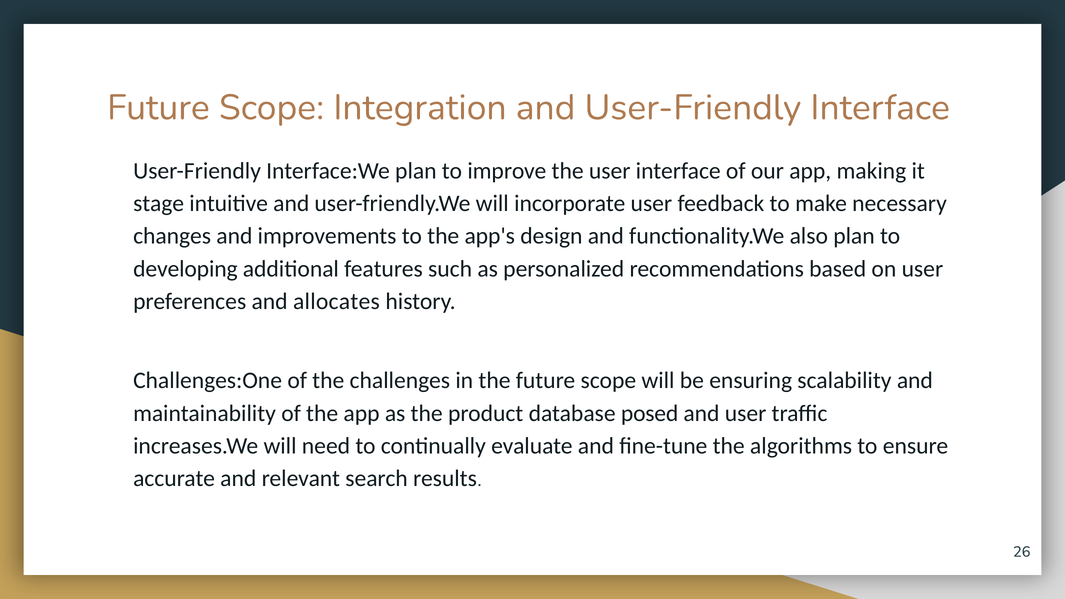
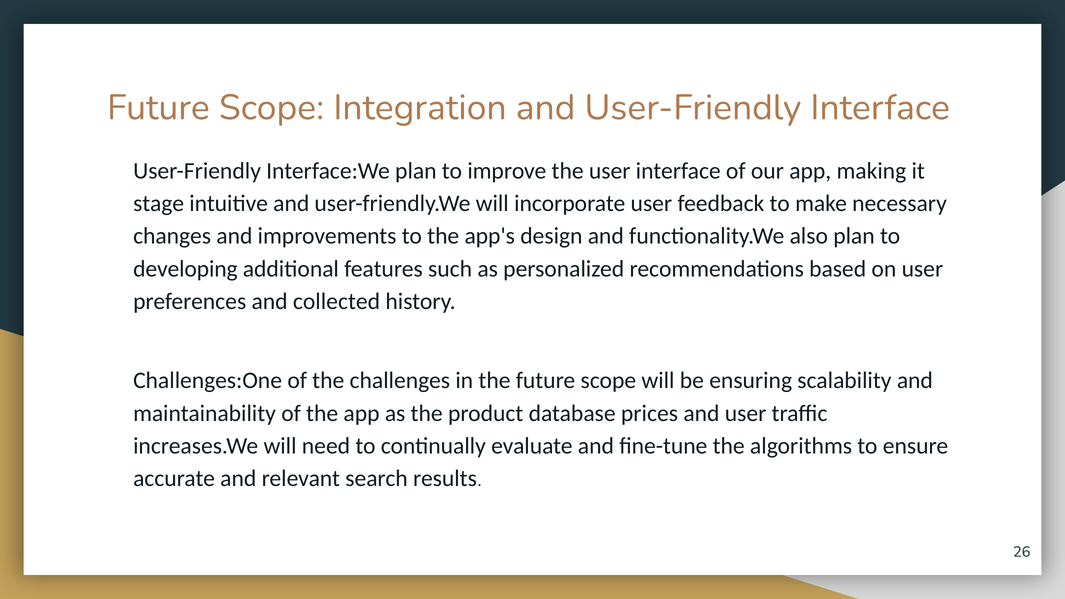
allocates: allocates -> collected (337, 301)
posed: posed -> prices (650, 413)
